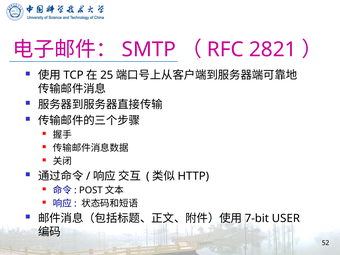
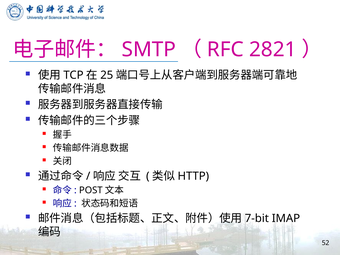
USER: USER -> IMAP (286, 218)
